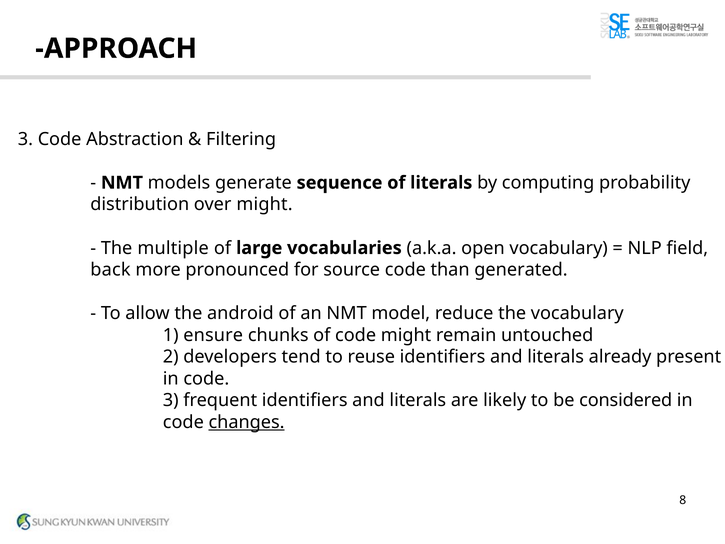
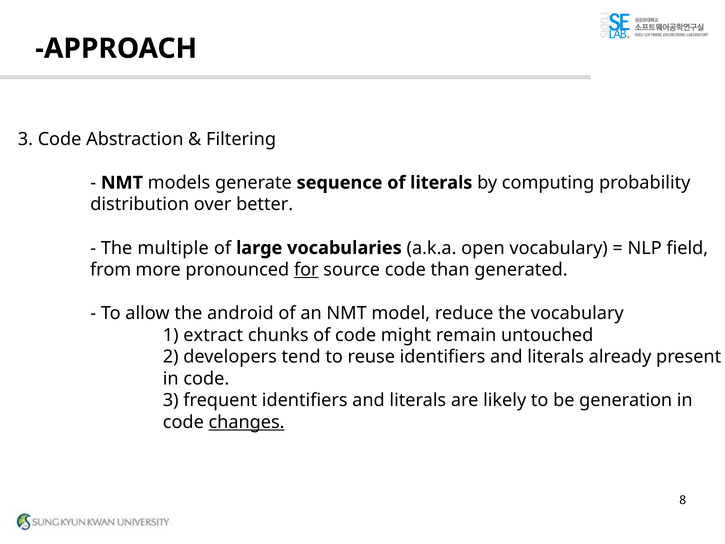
over might: might -> better (265, 204)
back: back -> from (111, 270)
for underline: none -> present (306, 270)
ensure: ensure -> extract (213, 335)
considered: considered -> generation (626, 400)
